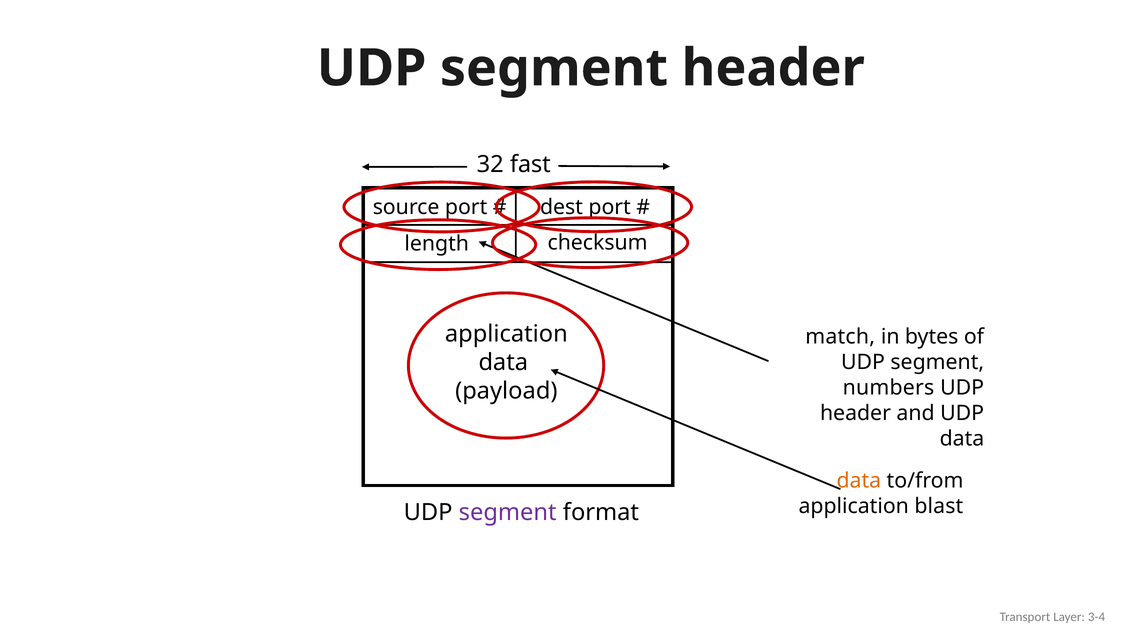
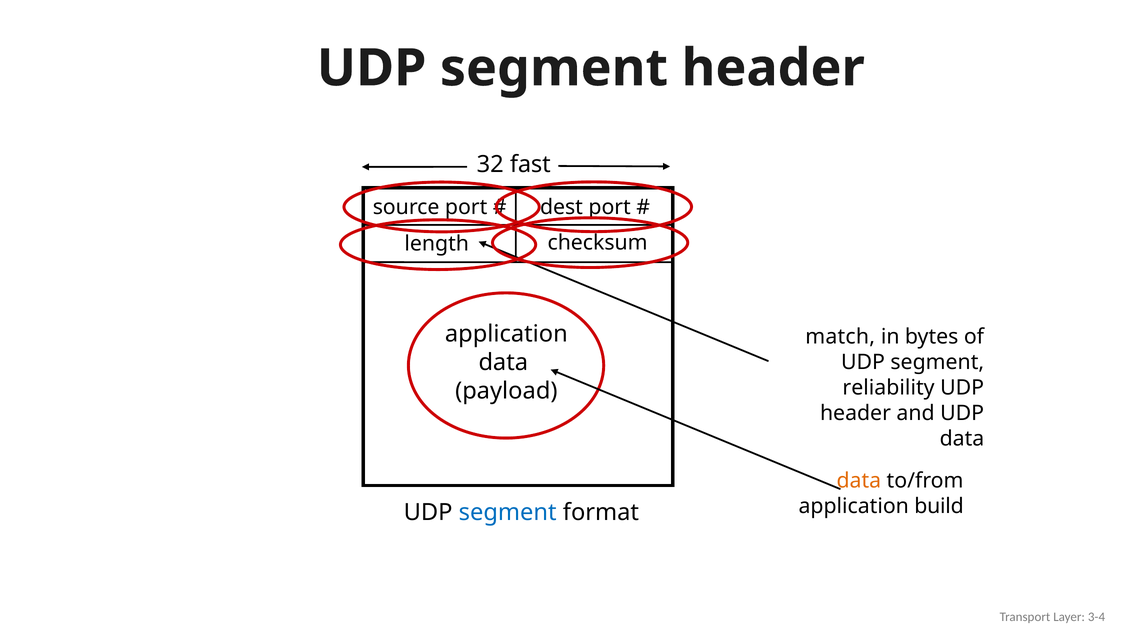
numbers: numbers -> reliability (889, 388)
blast: blast -> build (939, 507)
segment colour: purple -> blue (508, 513)
